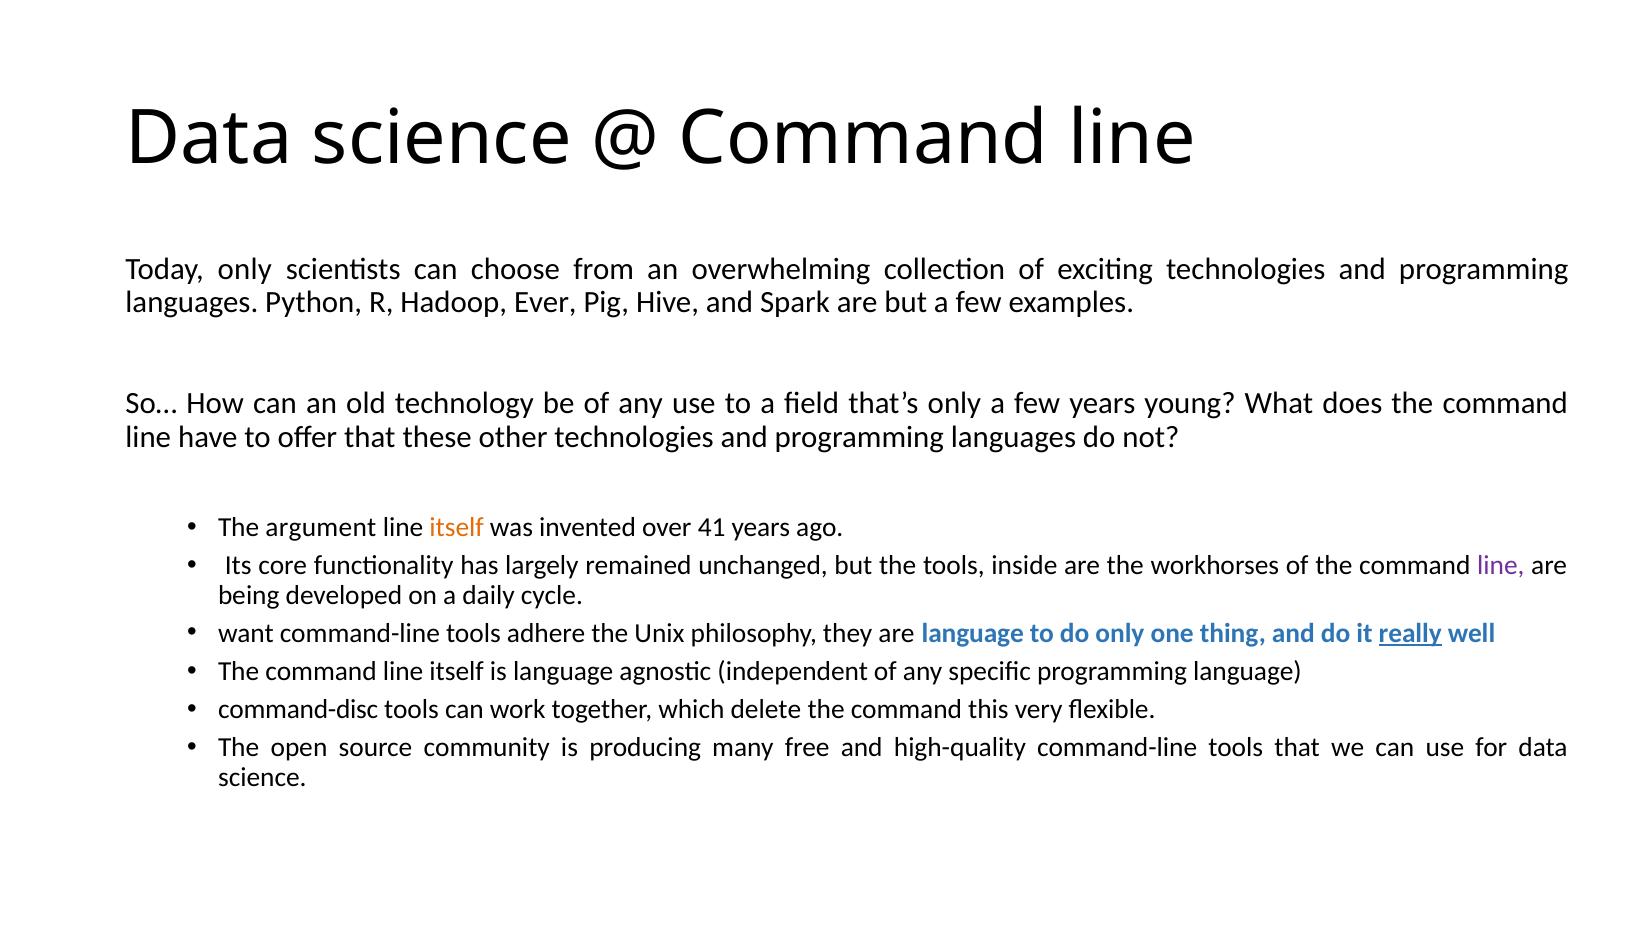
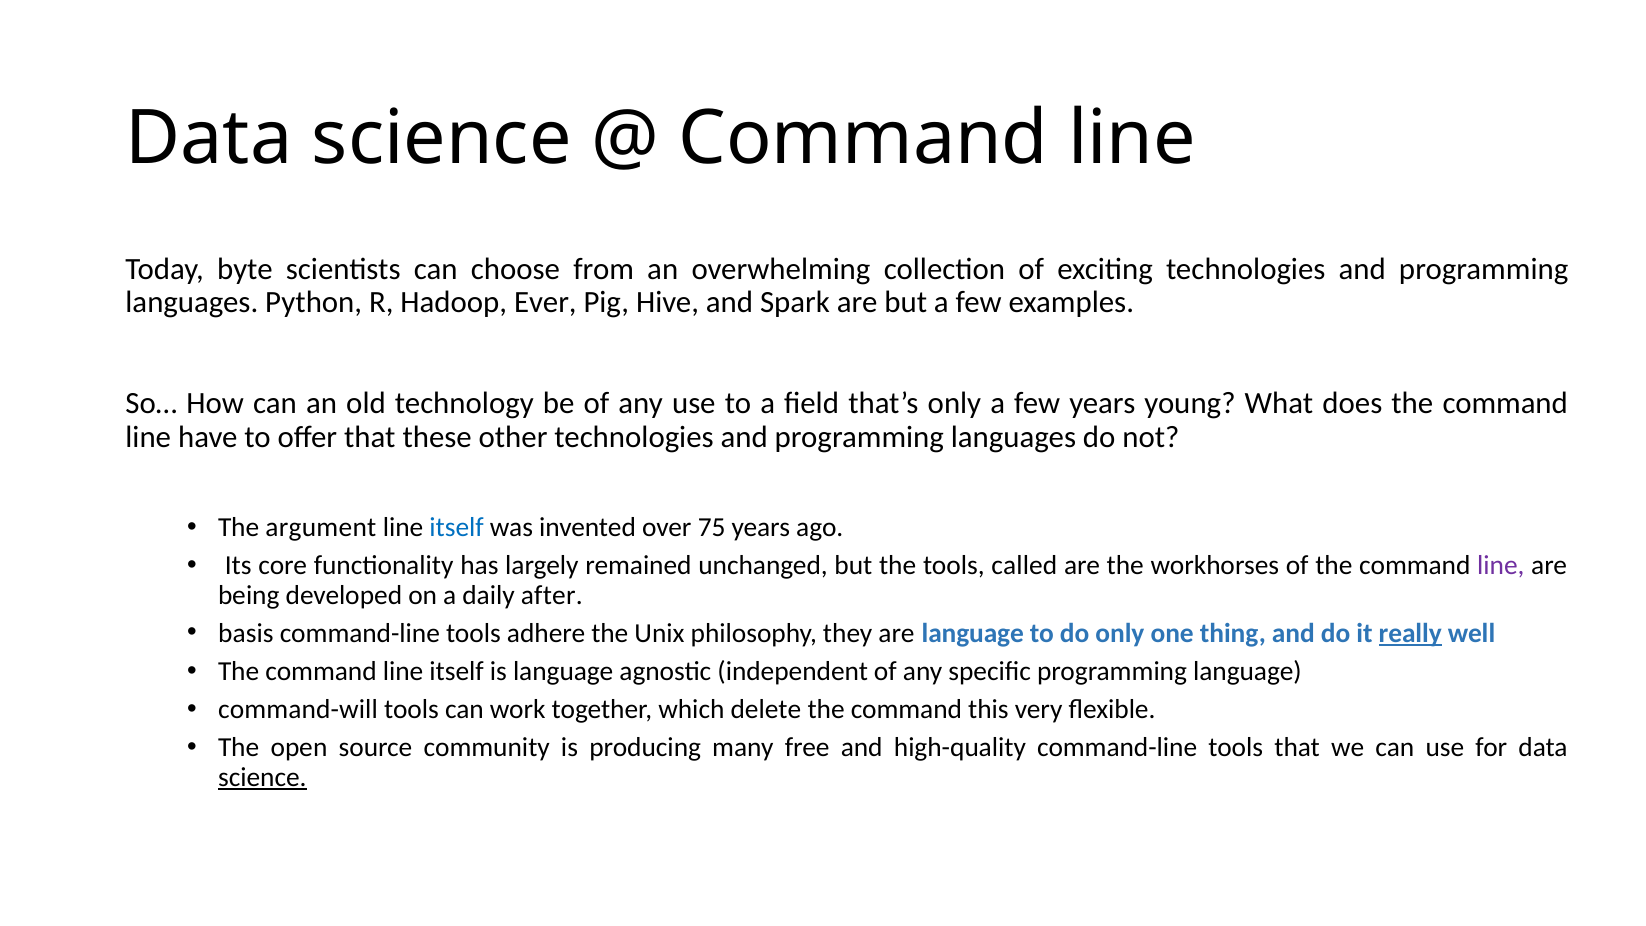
Today only: only -> byte (245, 269)
itself colour: orange -> blue (457, 527)
41: 41 -> 75 (712, 527)
inside: inside -> called (1024, 565)
cycle: cycle -> after (552, 595)
want: want -> basis (246, 633)
command-disc: command-disc -> command-will (298, 709)
science underline: none -> present (262, 777)
